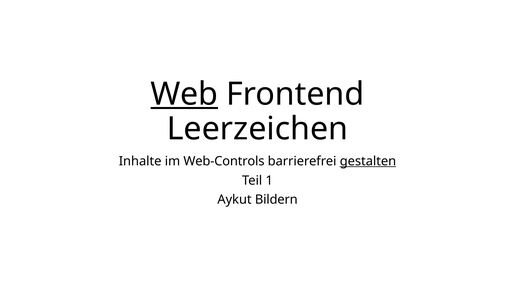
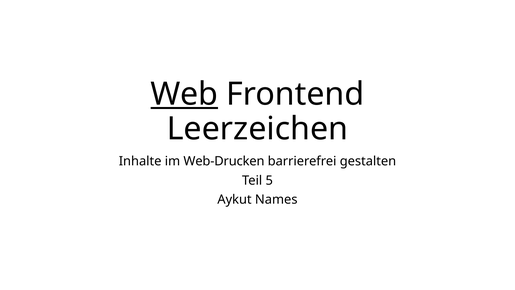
Web-Controls: Web-Controls -> Web-Drucken (224, 161)
gestalten underline: present -> none (368, 161)
1: 1 -> 5 (269, 180)
Bildern: Bildern -> Names (276, 200)
